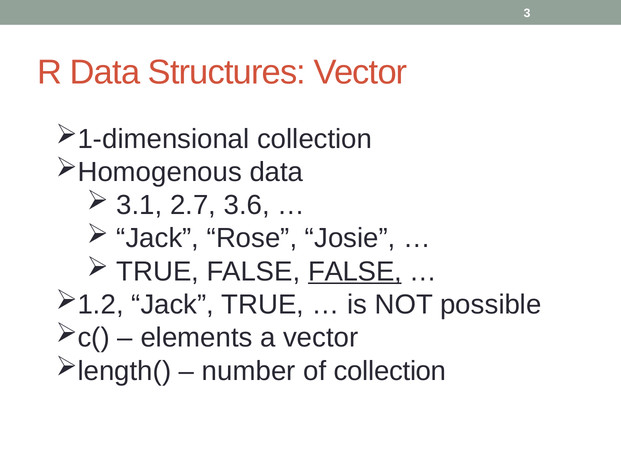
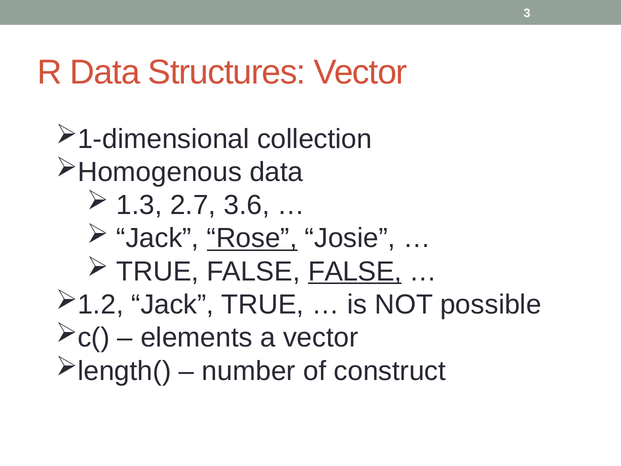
3.1: 3.1 -> 1.3 (139, 205)
Rose underline: none -> present (252, 238)
of collection: collection -> construct (390, 371)
